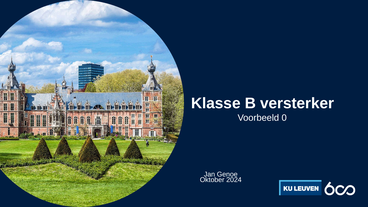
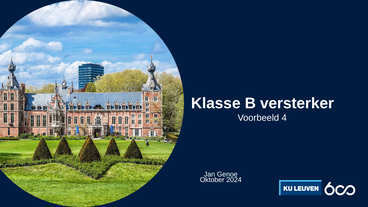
0: 0 -> 4 (284, 118)
